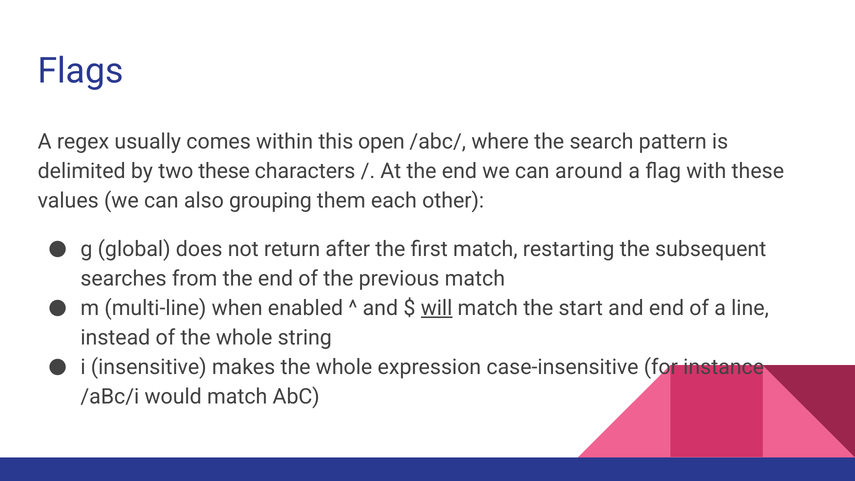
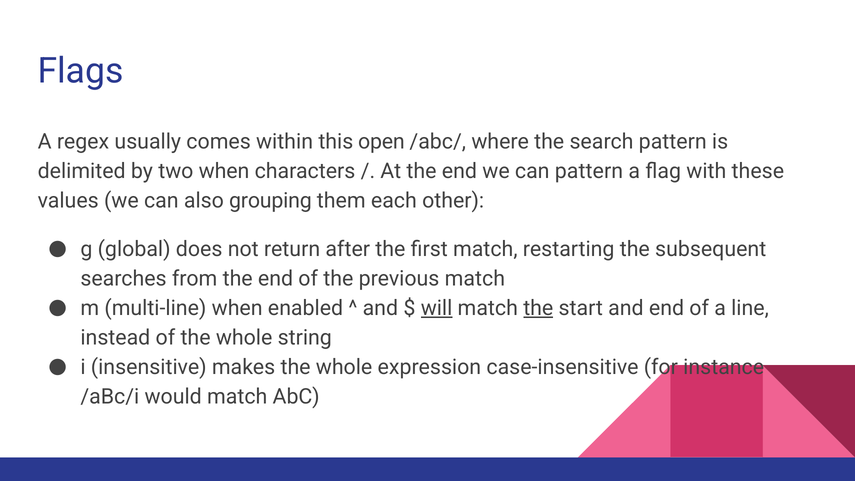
two these: these -> when (224, 171)
can around: around -> pattern (589, 171)
the underline: none -> present (538, 308)
